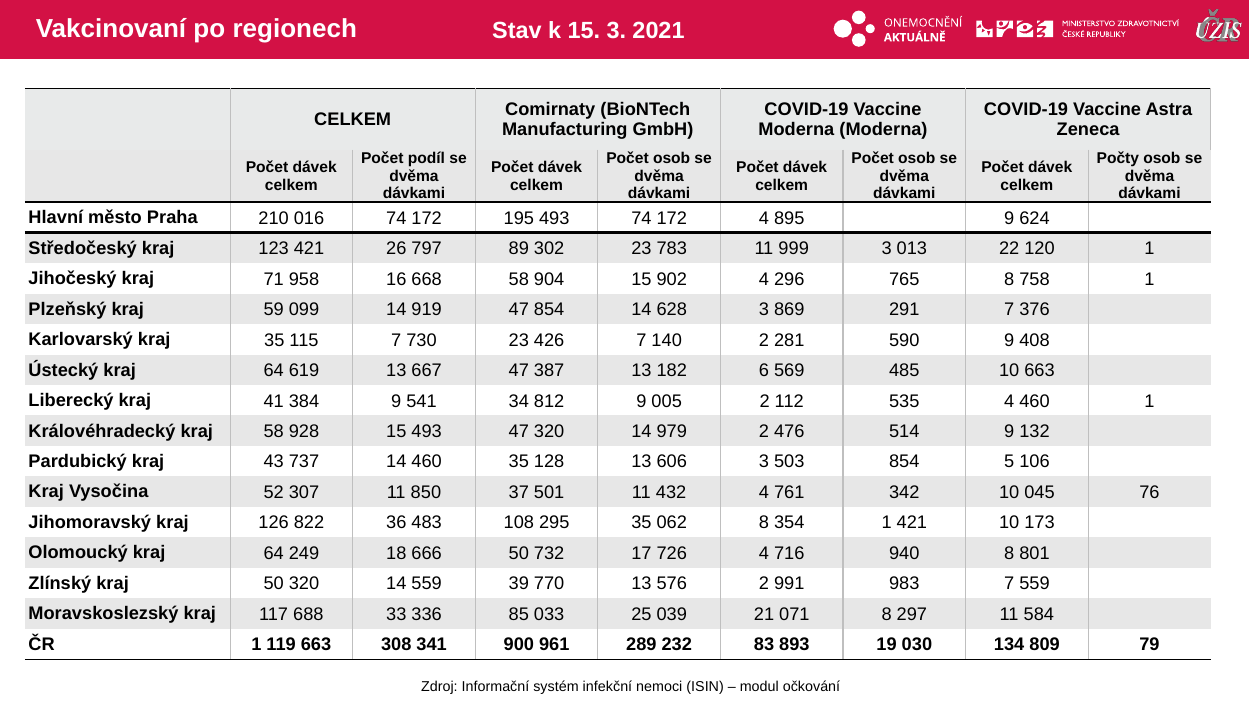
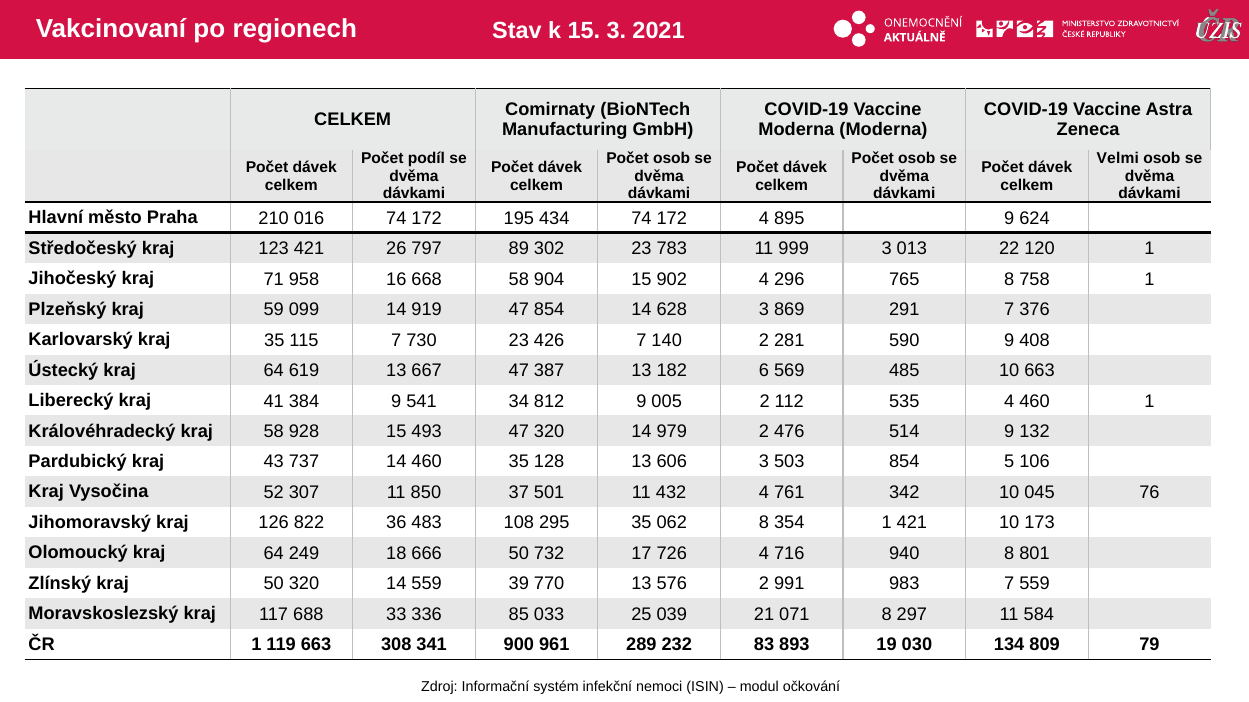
Počty: Počty -> Velmi (1118, 159)
195 493: 493 -> 434 (554, 218)
